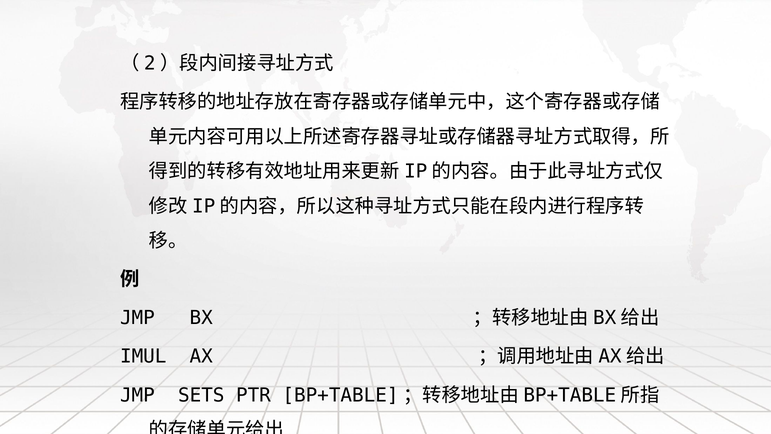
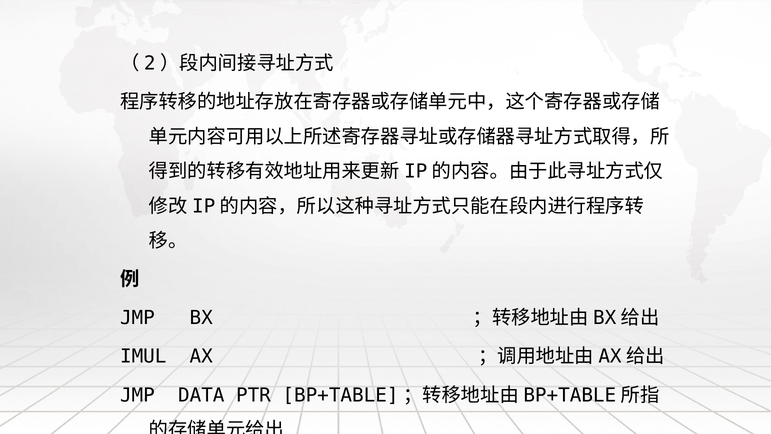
SETS: SETS -> DATA (201, 395)
